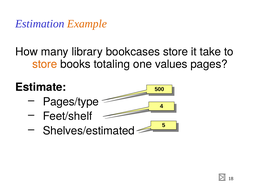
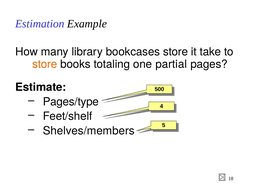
Example colour: orange -> black (87, 24)
values: values -> partial (171, 64)
Shelves/estimated: Shelves/estimated -> Shelves/members (89, 131)
